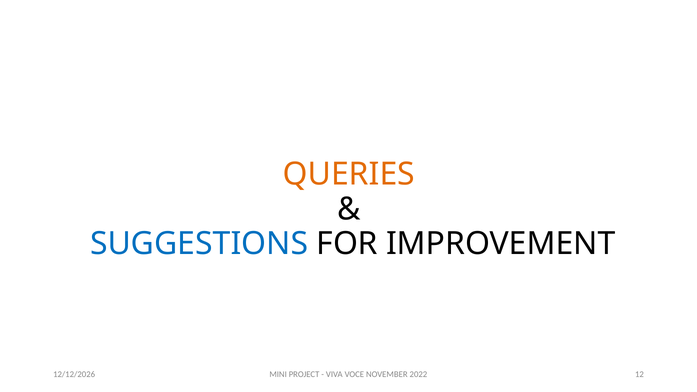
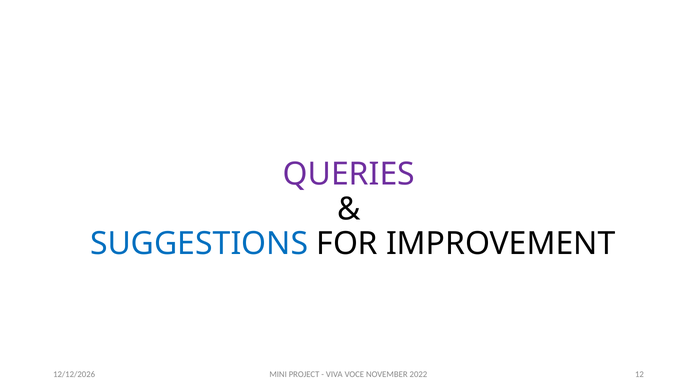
QUERIES colour: orange -> purple (349, 174)
